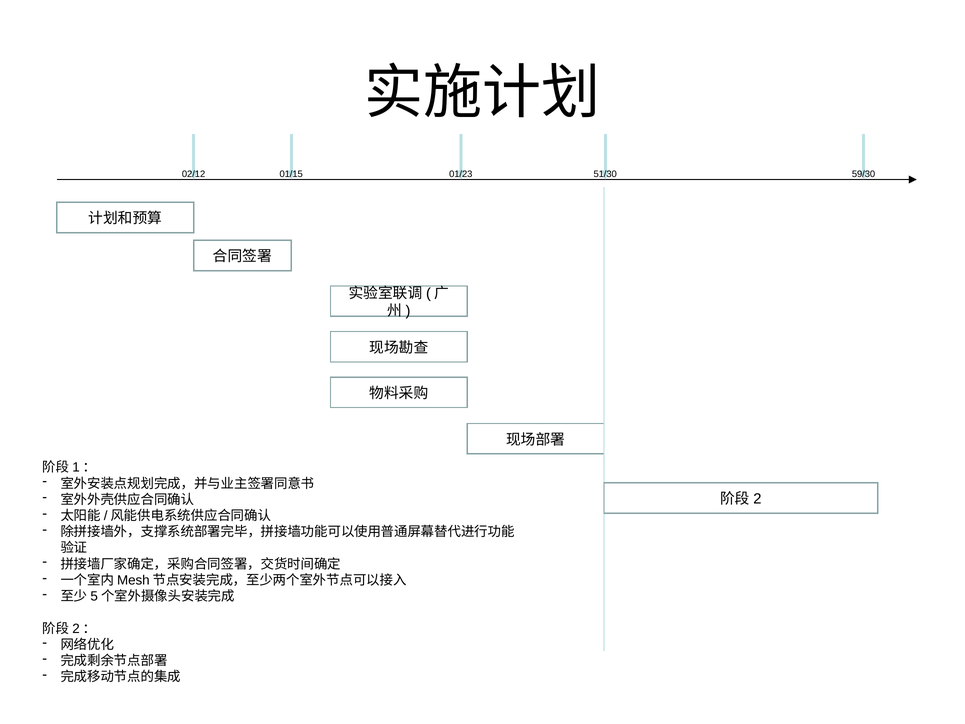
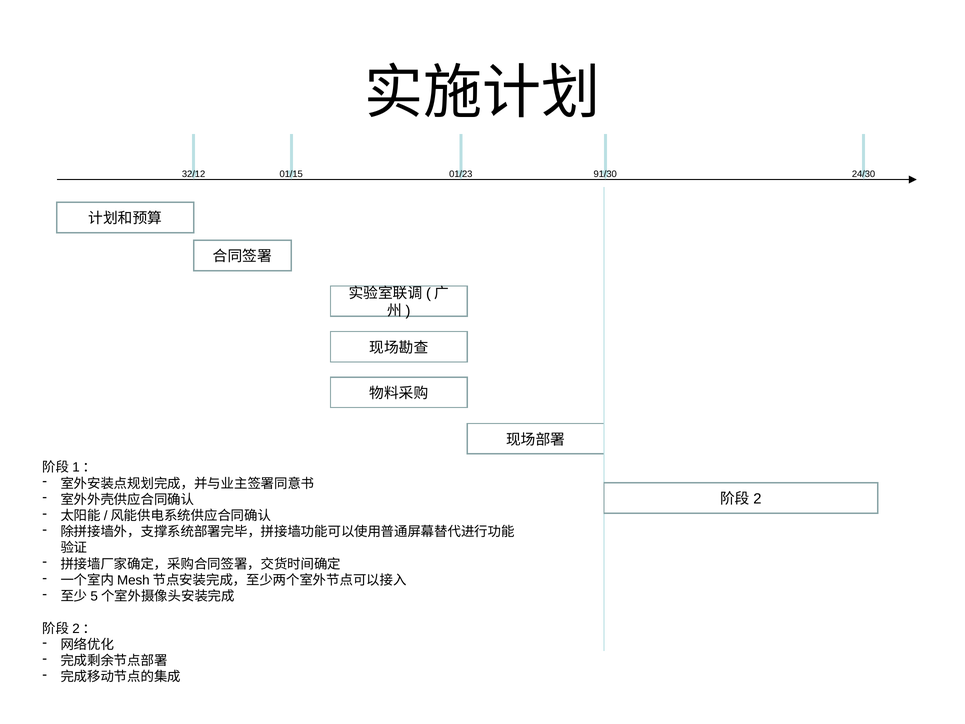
02/12: 02/12 -> 32/12 (194, 174)
51/30: 51/30 -> 91/30 (605, 174)
59/30: 59/30 -> 24/30 (864, 174)
